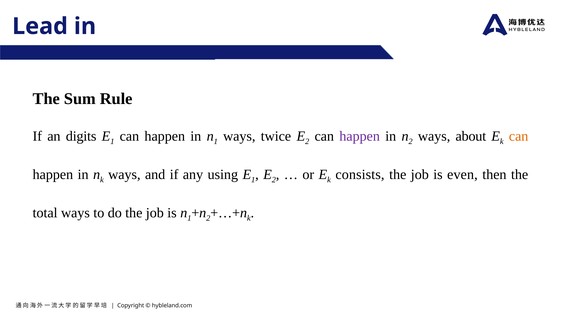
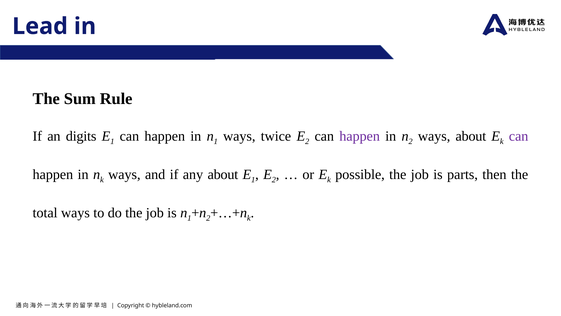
can colour: orange -> purple (519, 136)
any using: using -> about (223, 174)
consists: consists -> possible (360, 174)
even: even -> parts (462, 174)
